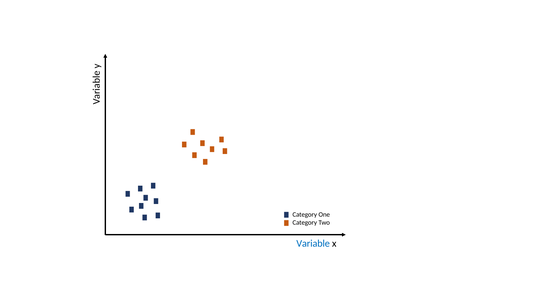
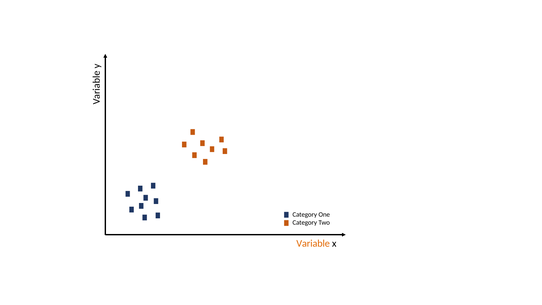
Variable colour: blue -> orange (313, 243)
